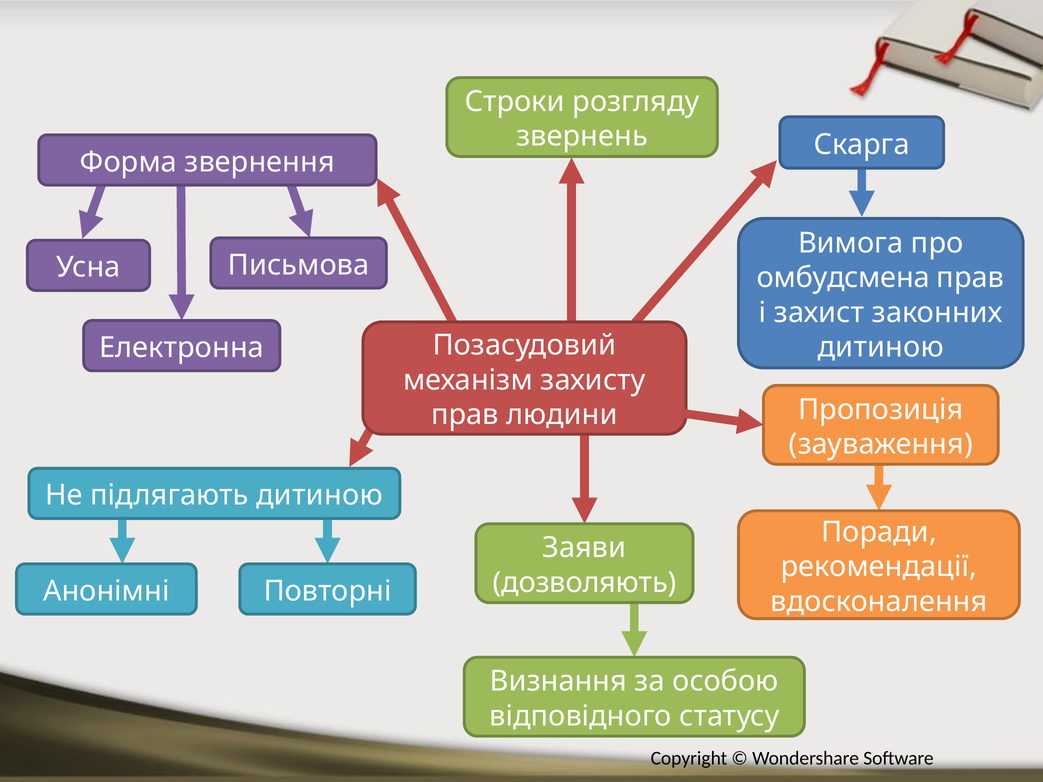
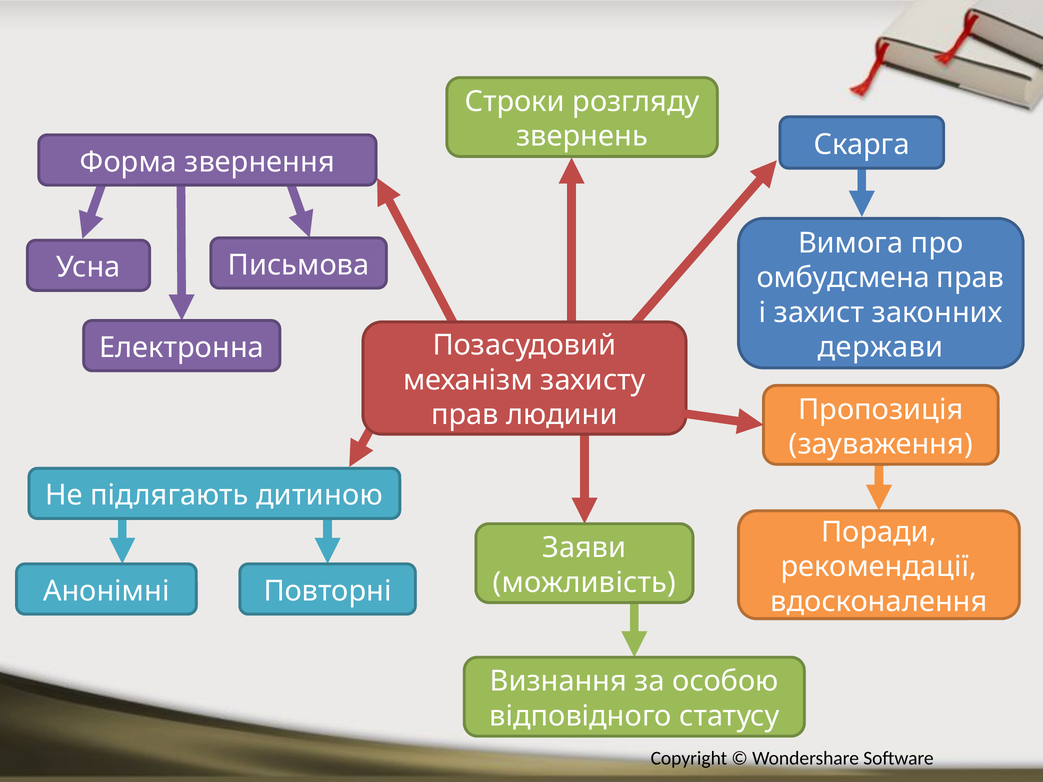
дитиною: дитиною -> держави (881, 347)
дозволяють: дозволяють -> можливість (584, 583)
